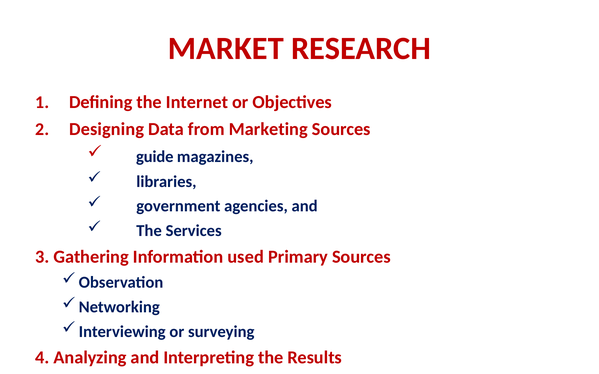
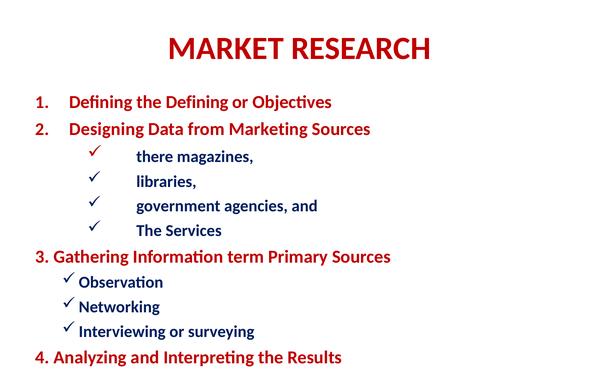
the Internet: Internet -> Defining (197, 102)
guide: guide -> there (155, 157)
used: used -> term (246, 257)
